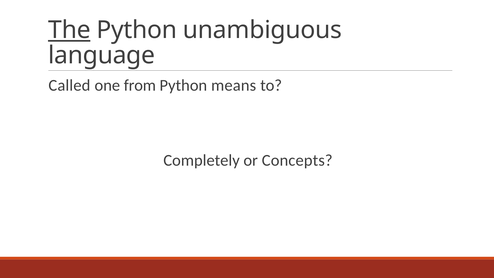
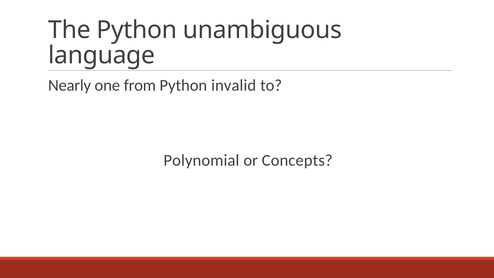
The underline: present -> none (69, 30)
Called: Called -> Nearly (70, 85)
means: means -> invalid (234, 85)
Completely: Completely -> Polynomial (201, 160)
